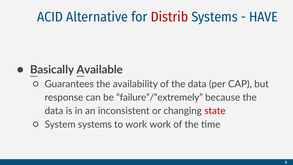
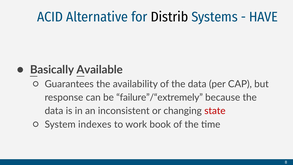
Distrib colour: red -> black (169, 17)
System systems: systems -> indexes (95, 124)
work work: work -> book (160, 124)
